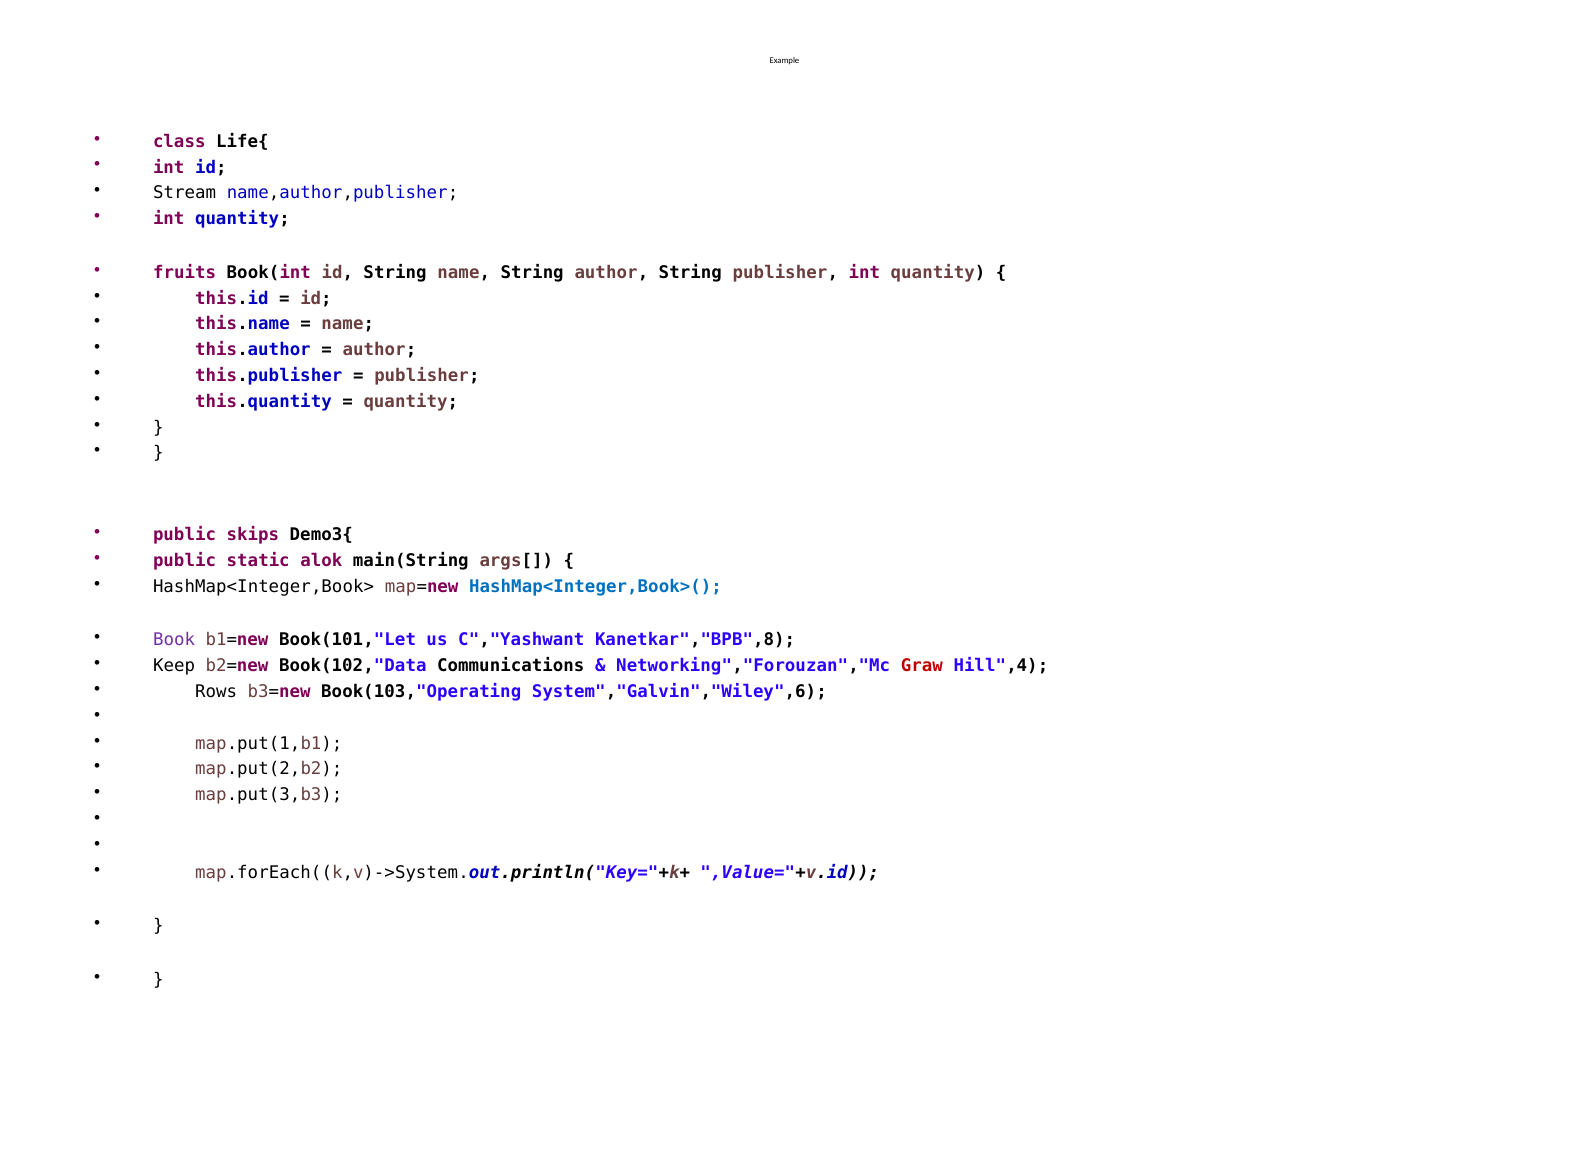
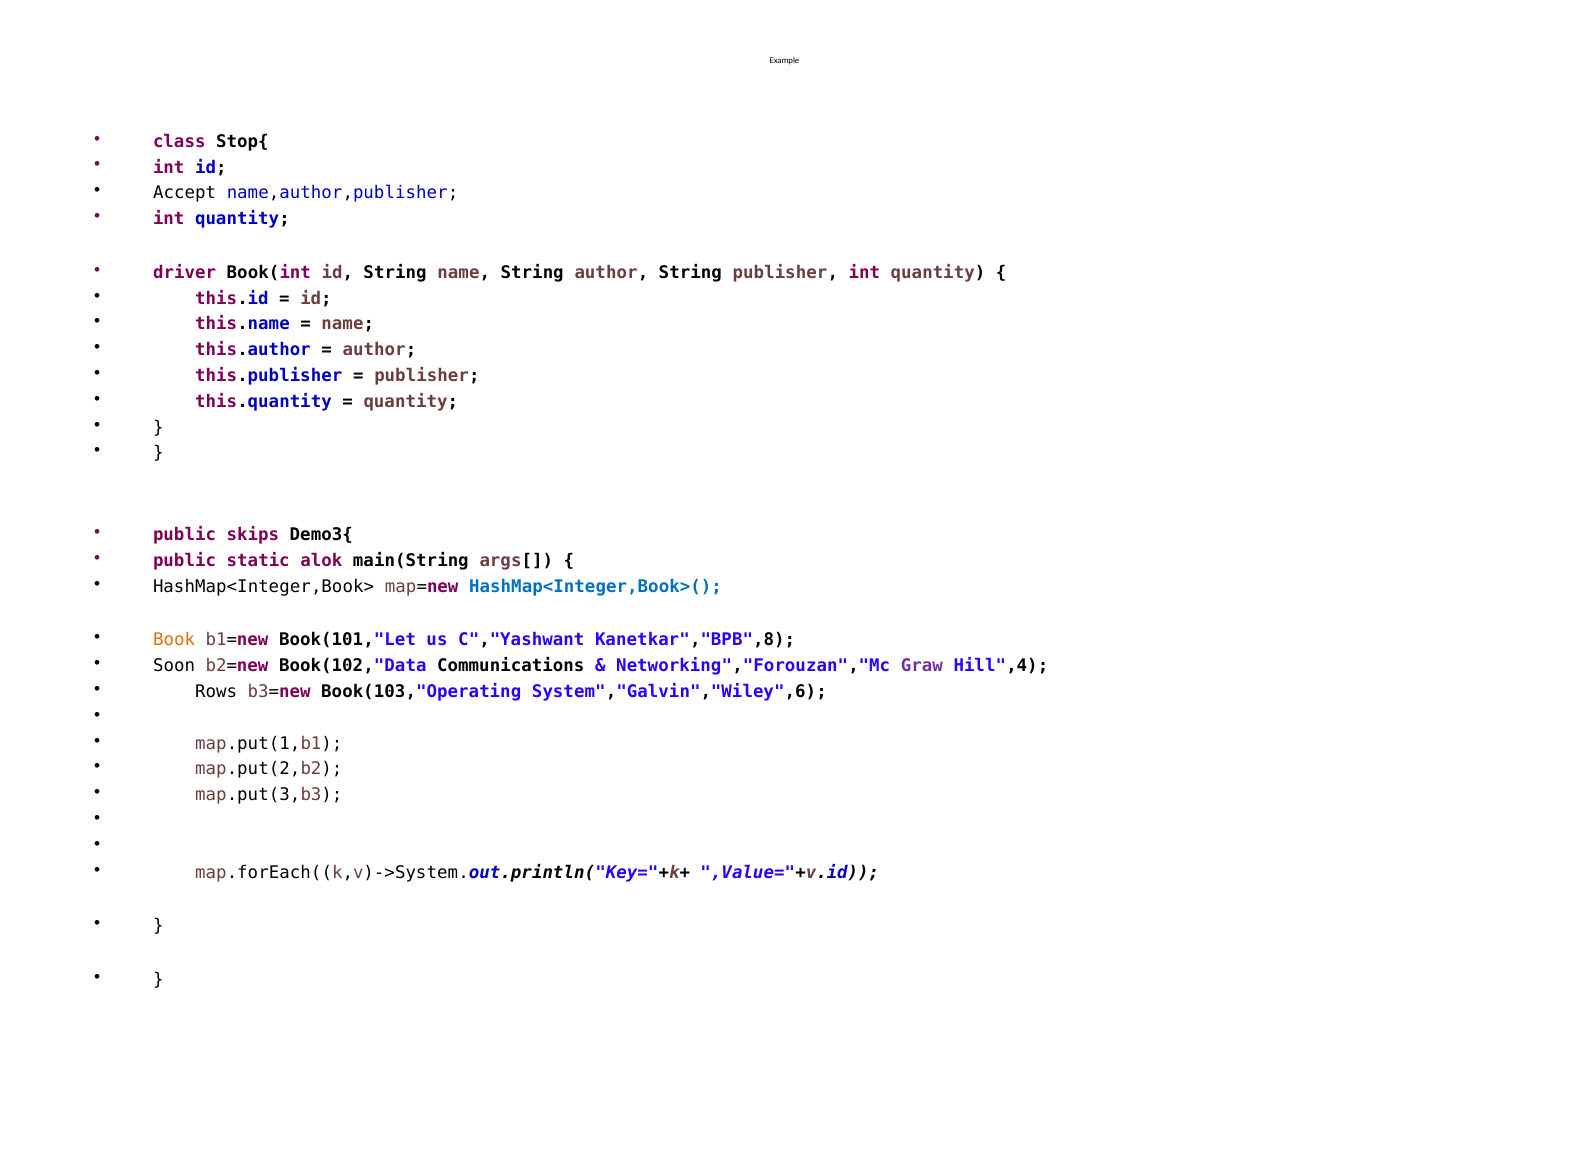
Life{: Life{ -> Stop{ (242, 142)
Stream: Stream -> Accept (184, 193)
fruits: fruits -> driver (184, 273)
Book colour: purple -> orange (174, 641)
Keep: Keep -> Soon (174, 666)
Graw colour: red -> purple (922, 666)
